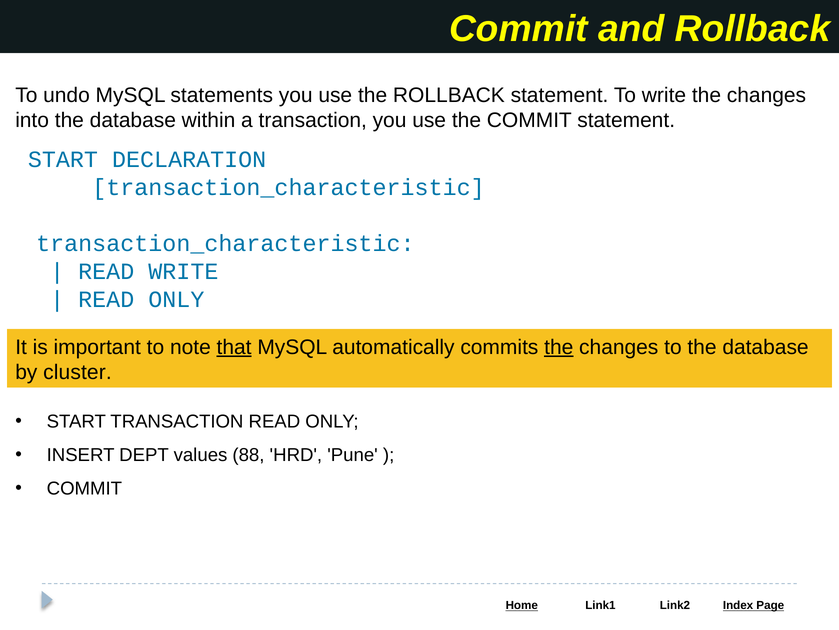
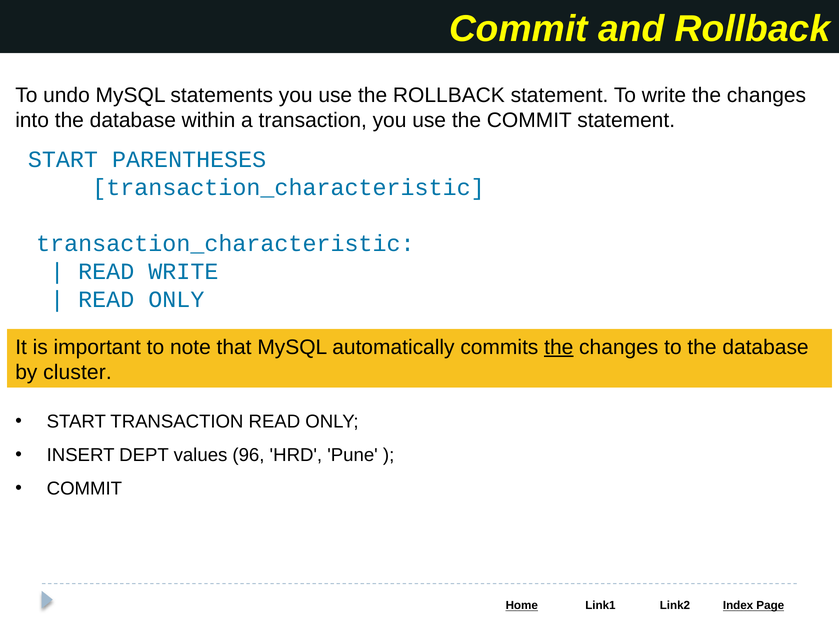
DECLARATION: DECLARATION -> PARENTHESES (189, 160)
that underline: present -> none (234, 347)
88: 88 -> 96 (248, 455)
